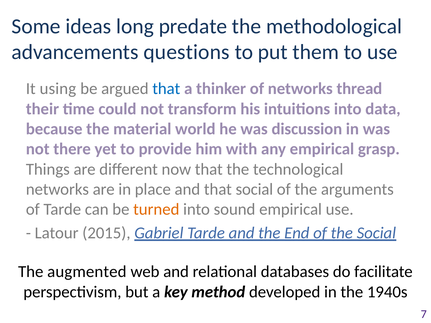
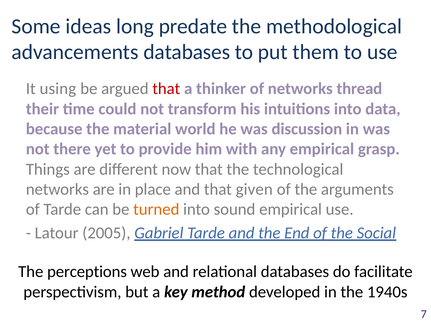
advancements questions: questions -> databases (187, 52)
that colour: blue -> red (166, 89)
that social: social -> given (254, 189)
2015: 2015 -> 2005 (106, 233)
augmented: augmented -> perceptions (87, 272)
